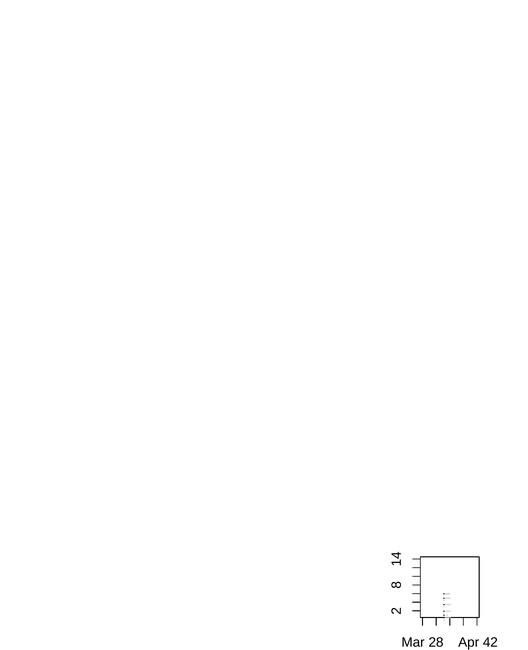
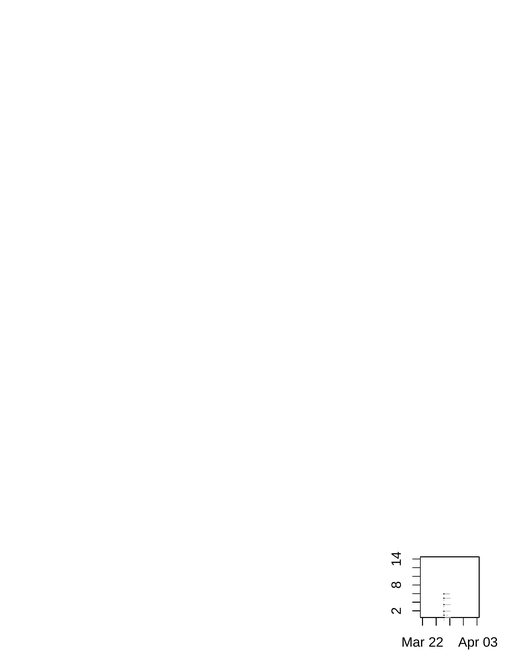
28: 28 -> 22 (436, 642)
42: 42 -> 03 (490, 642)
